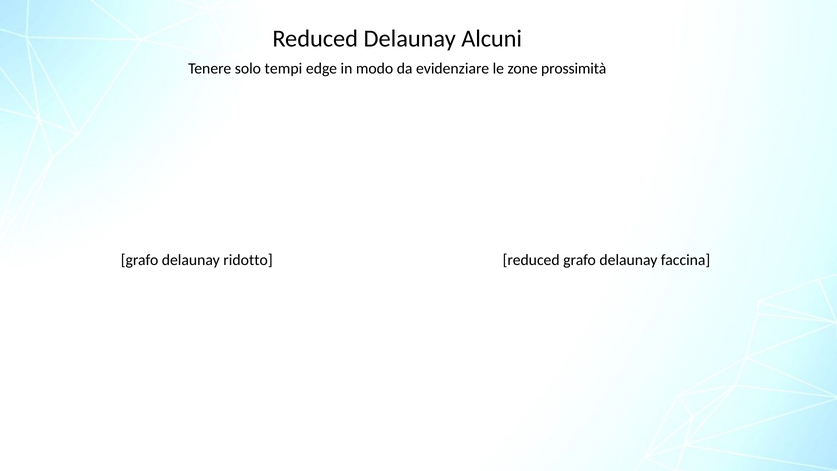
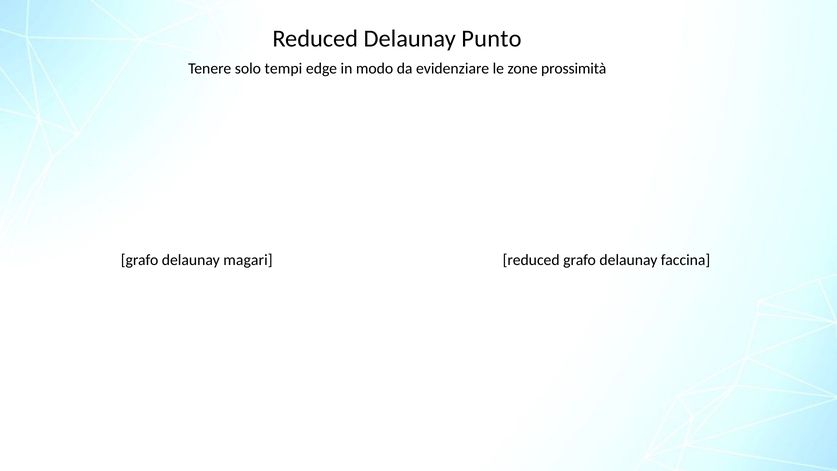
Alcuni: Alcuni -> Punto (491, 39)
ridotto: ridotto -> magari (248, 260)
